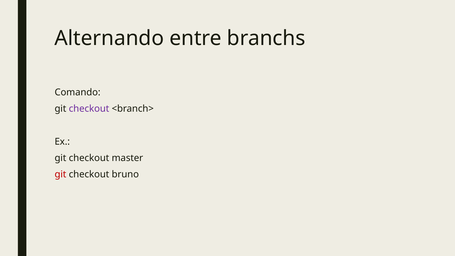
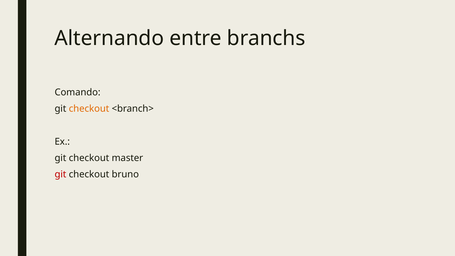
checkout colour: purple -> orange (89, 109)
